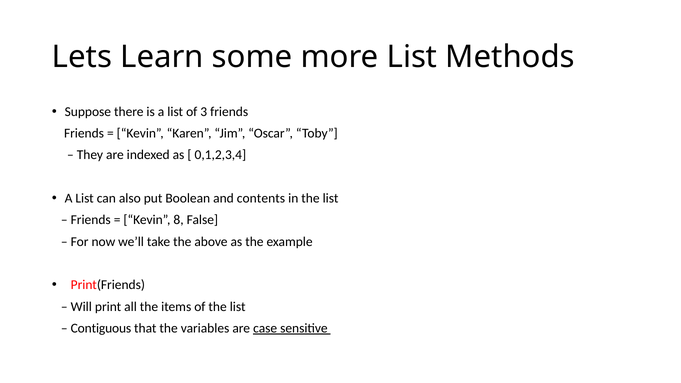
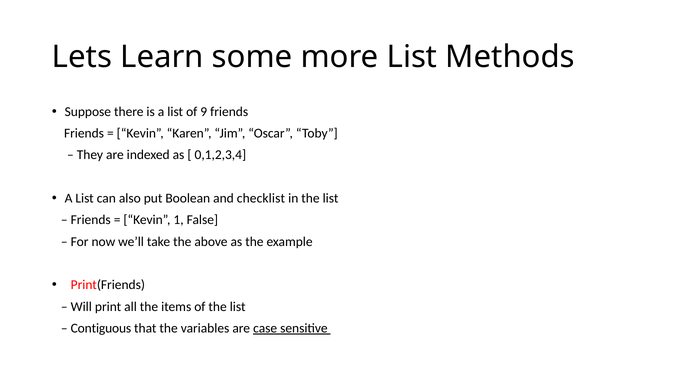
3: 3 -> 9 (204, 112)
contents: contents -> checklist (261, 198)
8: 8 -> 1 (179, 220)
